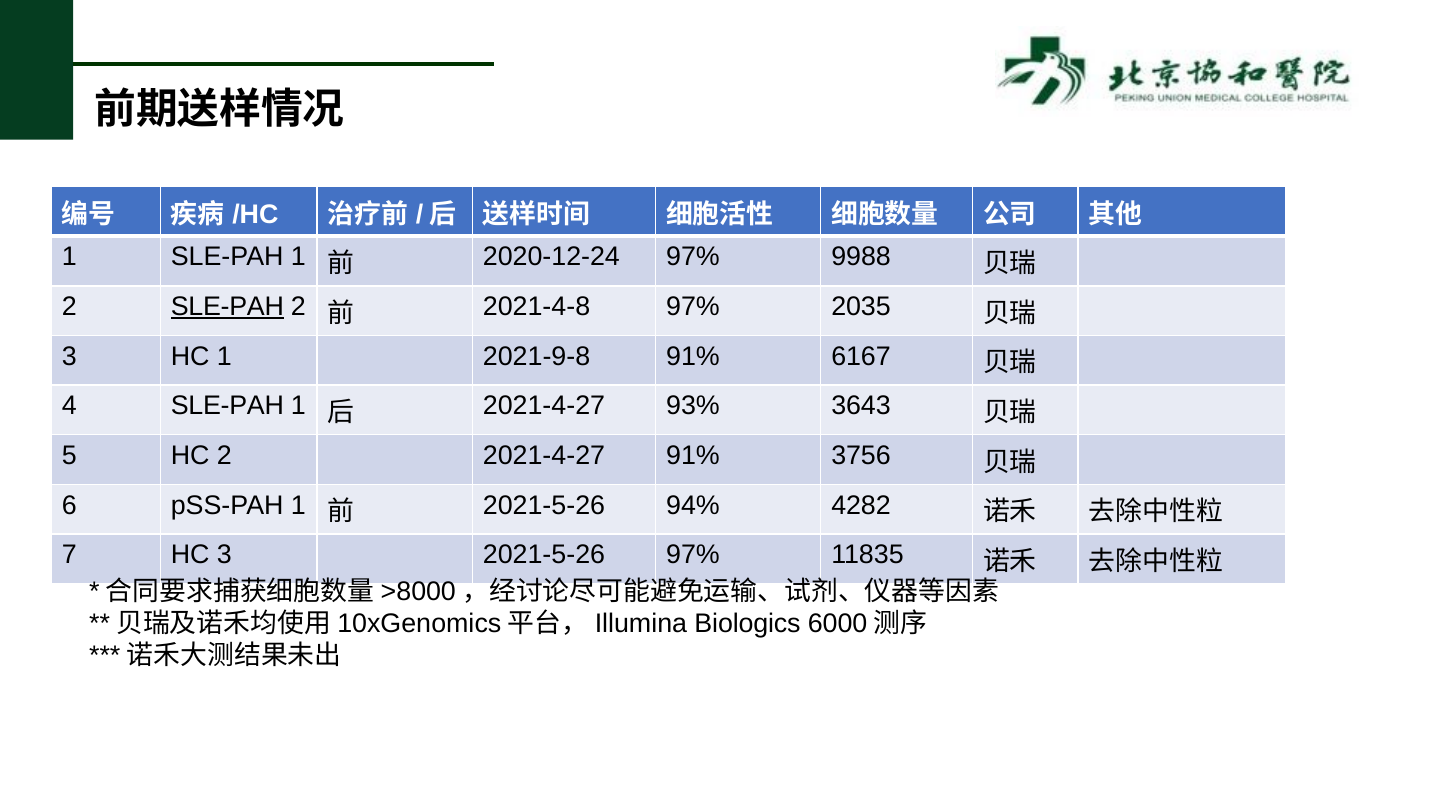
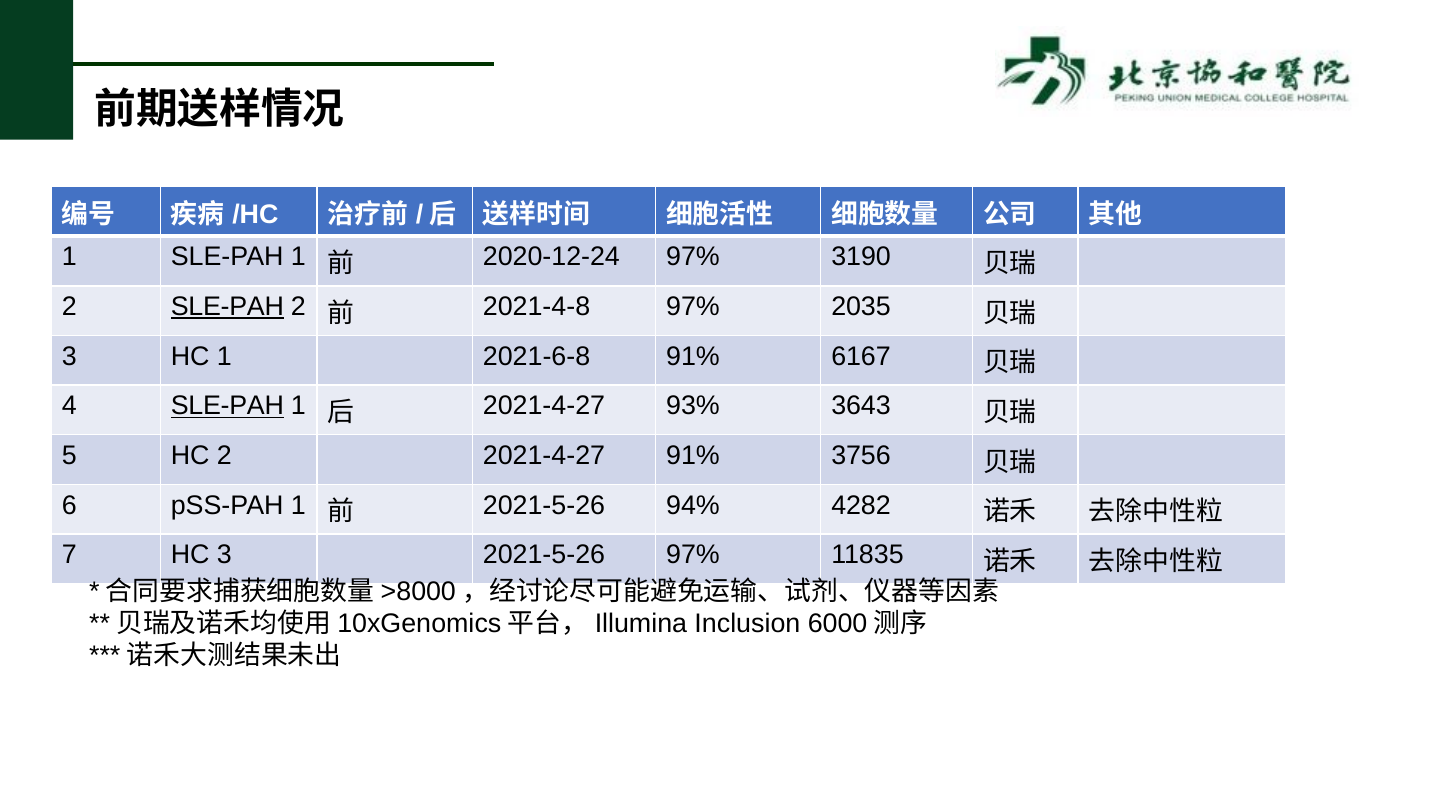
9988: 9988 -> 3190 (861, 257)
2021-9-8: 2021-9-8 -> 2021-6-8 (537, 356)
SLE-PAH underline: none -> present (227, 406)
Biologics: Biologics -> Inclusion (747, 623)
